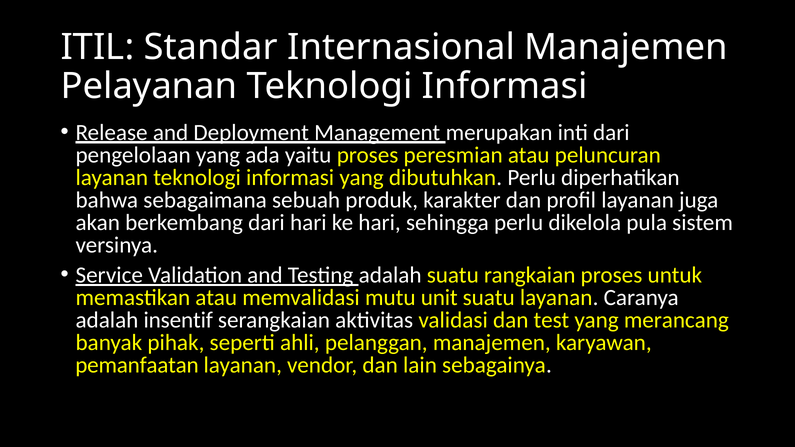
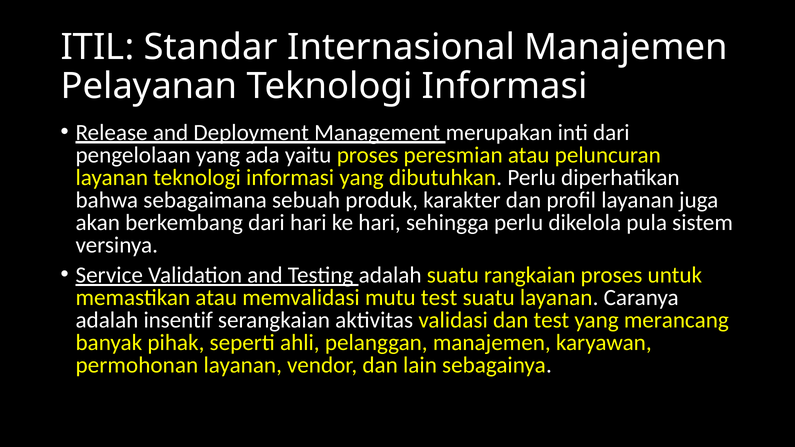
mutu unit: unit -> test (439, 298)
pemanfaatan: pemanfaatan -> permohonan (137, 365)
